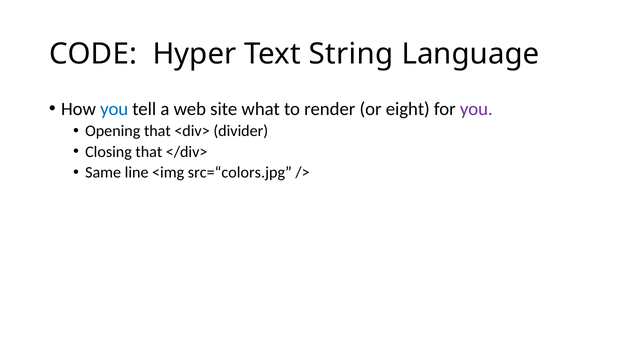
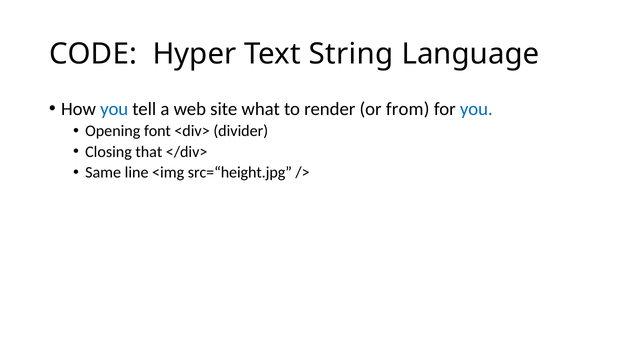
eight: eight -> from (408, 109)
you colour: purple -> blue (476, 109)
Opening that: that -> font (157, 131)
src=“colors.jpg: src=“colors.jpg -> src=“height.jpg (240, 172)
